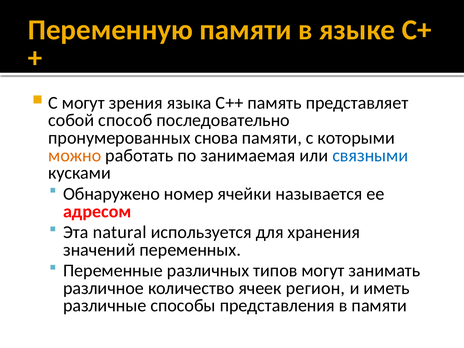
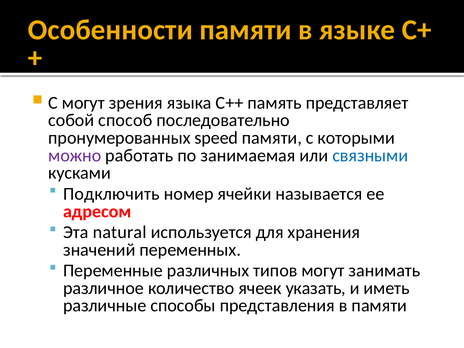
Переменную: Переменную -> Особенности (110, 30)
снова: снова -> speed (216, 138)
можно colour: orange -> purple (75, 155)
Обнаружено: Обнаружено -> Подключить (111, 194)
регион: регион -> указать (316, 288)
